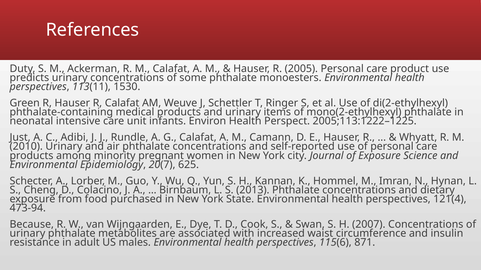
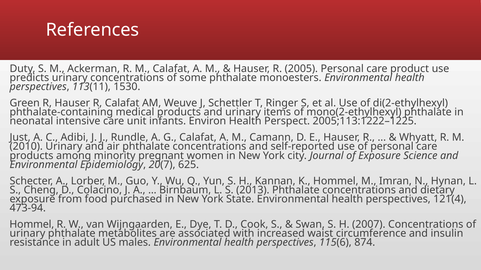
Because: Because -> Hommel (32, 225)
871: 871 -> 874 (365, 243)
